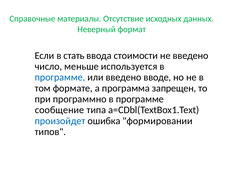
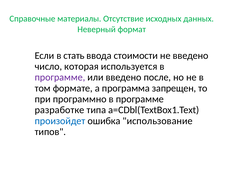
меньше: меньше -> которая (81, 66)
программе colour: blue -> purple (60, 77)
вводе: вводе -> после (157, 77)
сообщение: сообщение -> разработке (60, 110)
формировании: формировании -> использование (158, 121)
